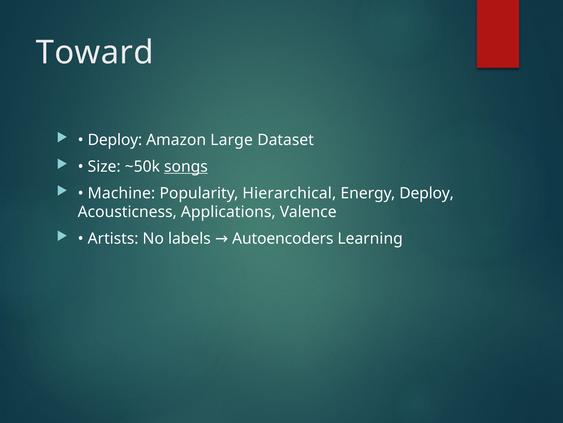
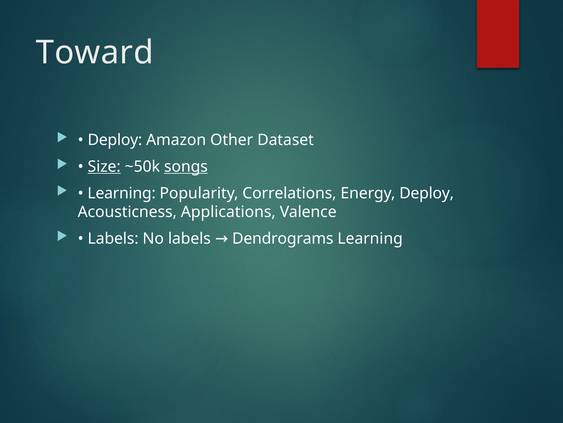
Large: Large -> Other (232, 140)
Size underline: none -> present (104, 166)
Machine: Machine -> Learning (122, 193)
Hierarchical: Hierarchical -> Correlations (289, 193)
Artists: Artists -> Labels (113, 238)
Autoencoders: Autoencoders -> Dendrograms (283, 238)
